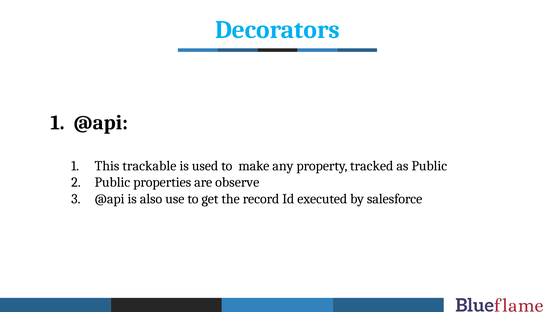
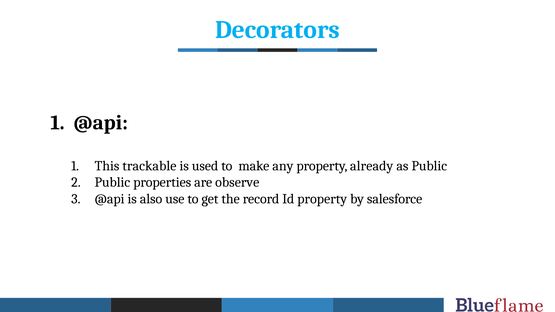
tracked: tracked -> already (372, 166)
Id executed: executed -> property (322, 199)
